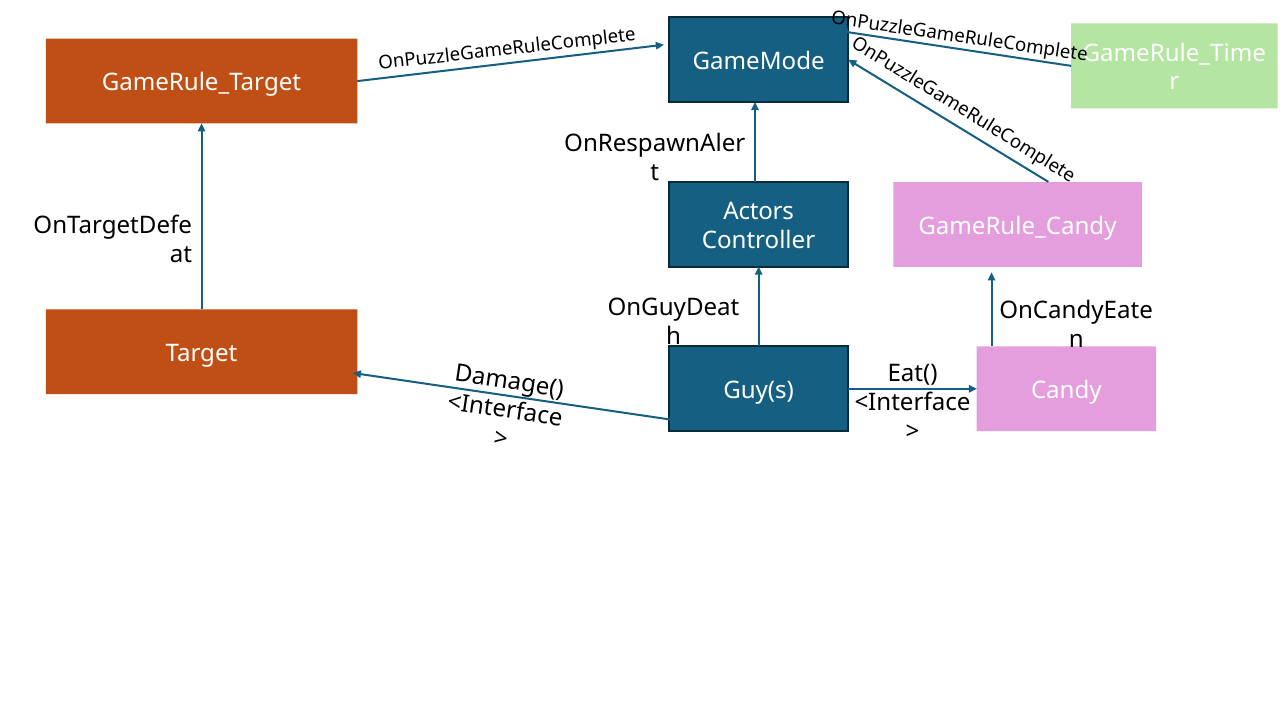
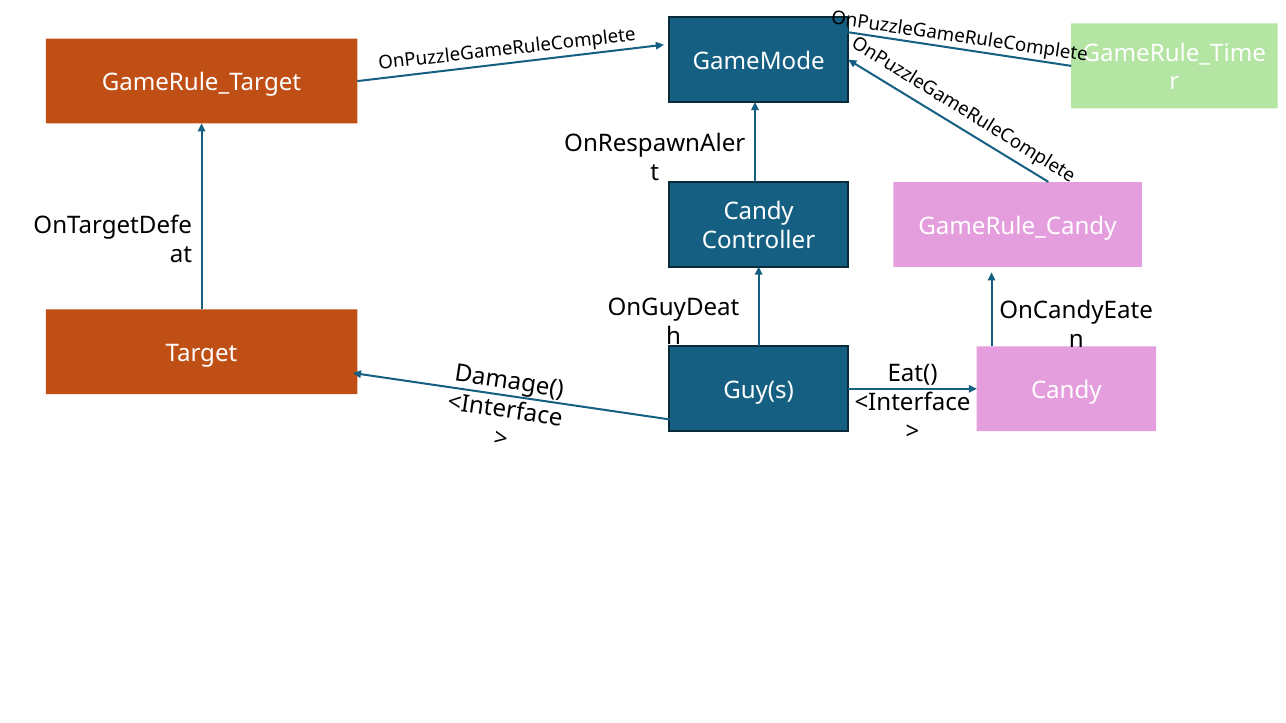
Actors: Actors -> Candy (759, 212)
